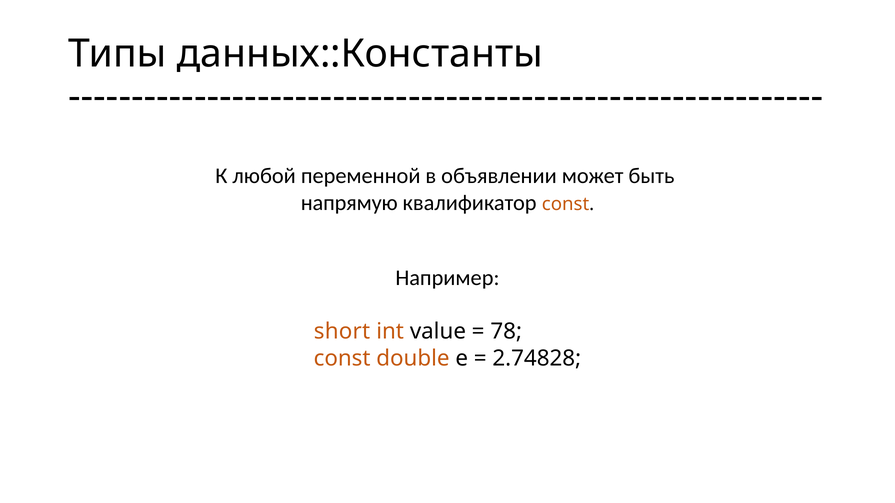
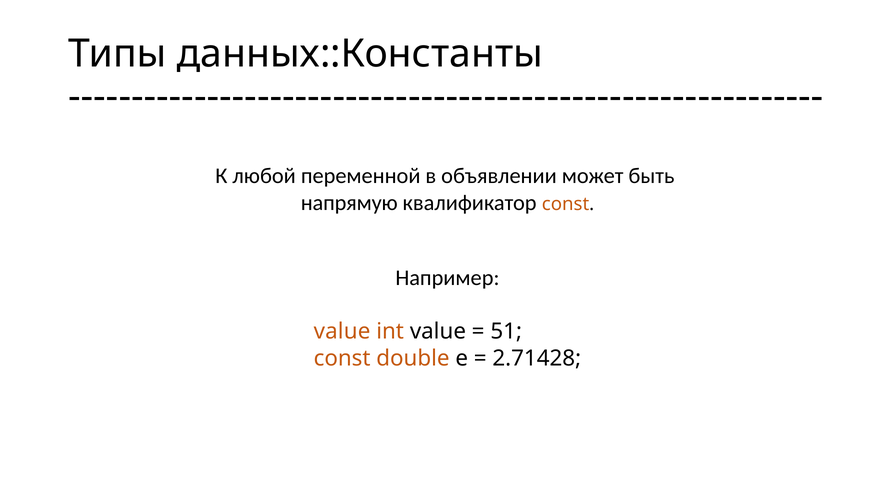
short: short -> value (342, 332)
78: 78 -> 51 (506, 332)
2.74828: 2.74828 -> 2.71428 (537, 359)
